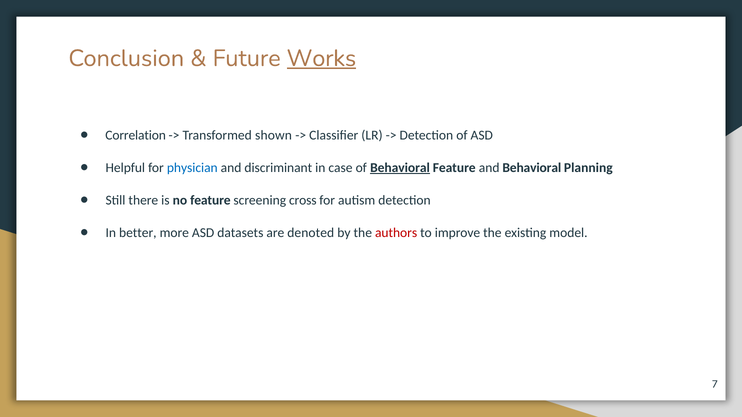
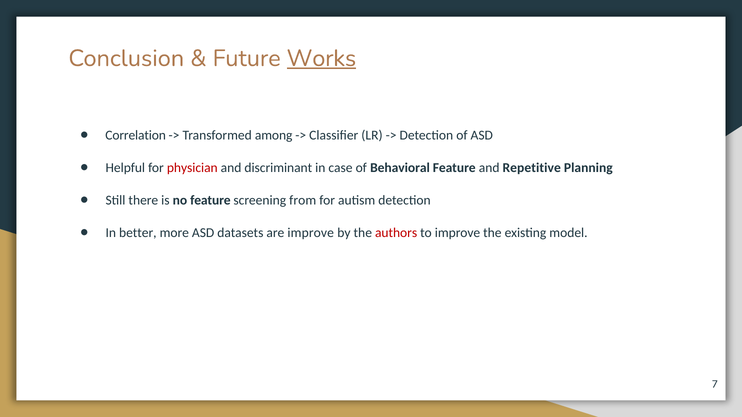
shown: shown -> among (274, 135)
physician colour: blue -> red (192, 168)
Behavioral underline: present -> none (400, 168)
and Behavioral: Behavioral -> Repetitive (532, 168)
cross: cross -> from (303, 200)
are denoted: denoted -> improve (311, 233)
